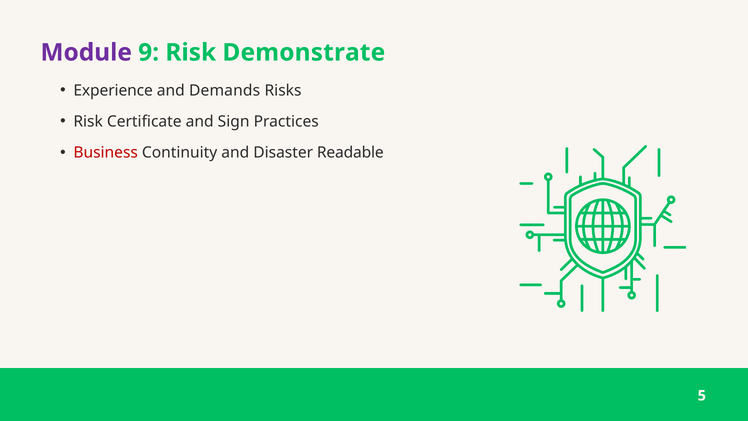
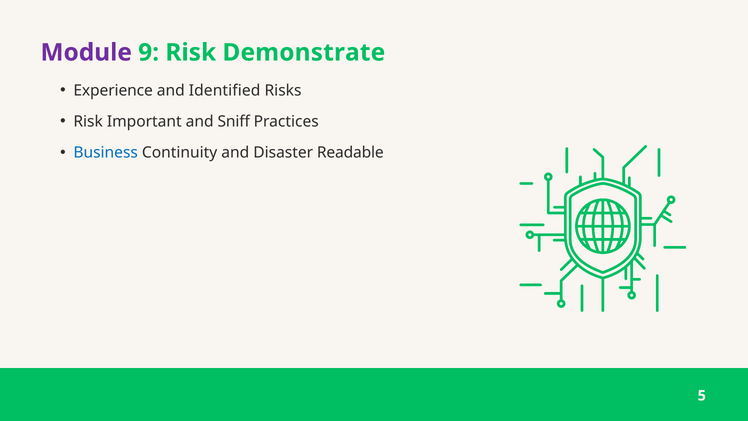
Demands: Demands -> Identified (225, 90)
Certificate: Certificate -> Important (144, 121)
Sign: Sign -> Sniff (234, 121)
Business colour: red -> blue (106, 153)
